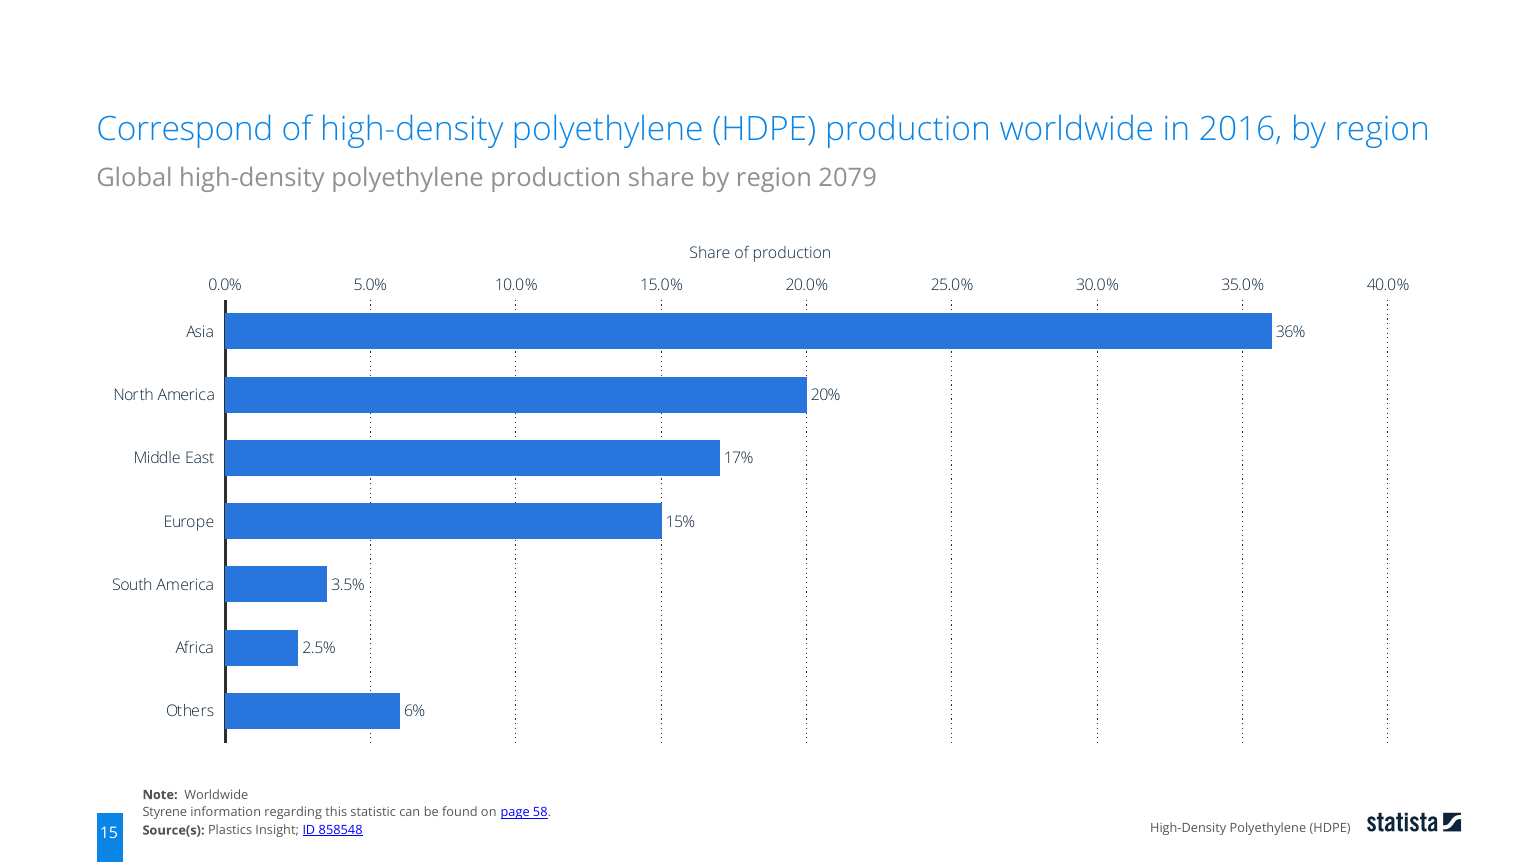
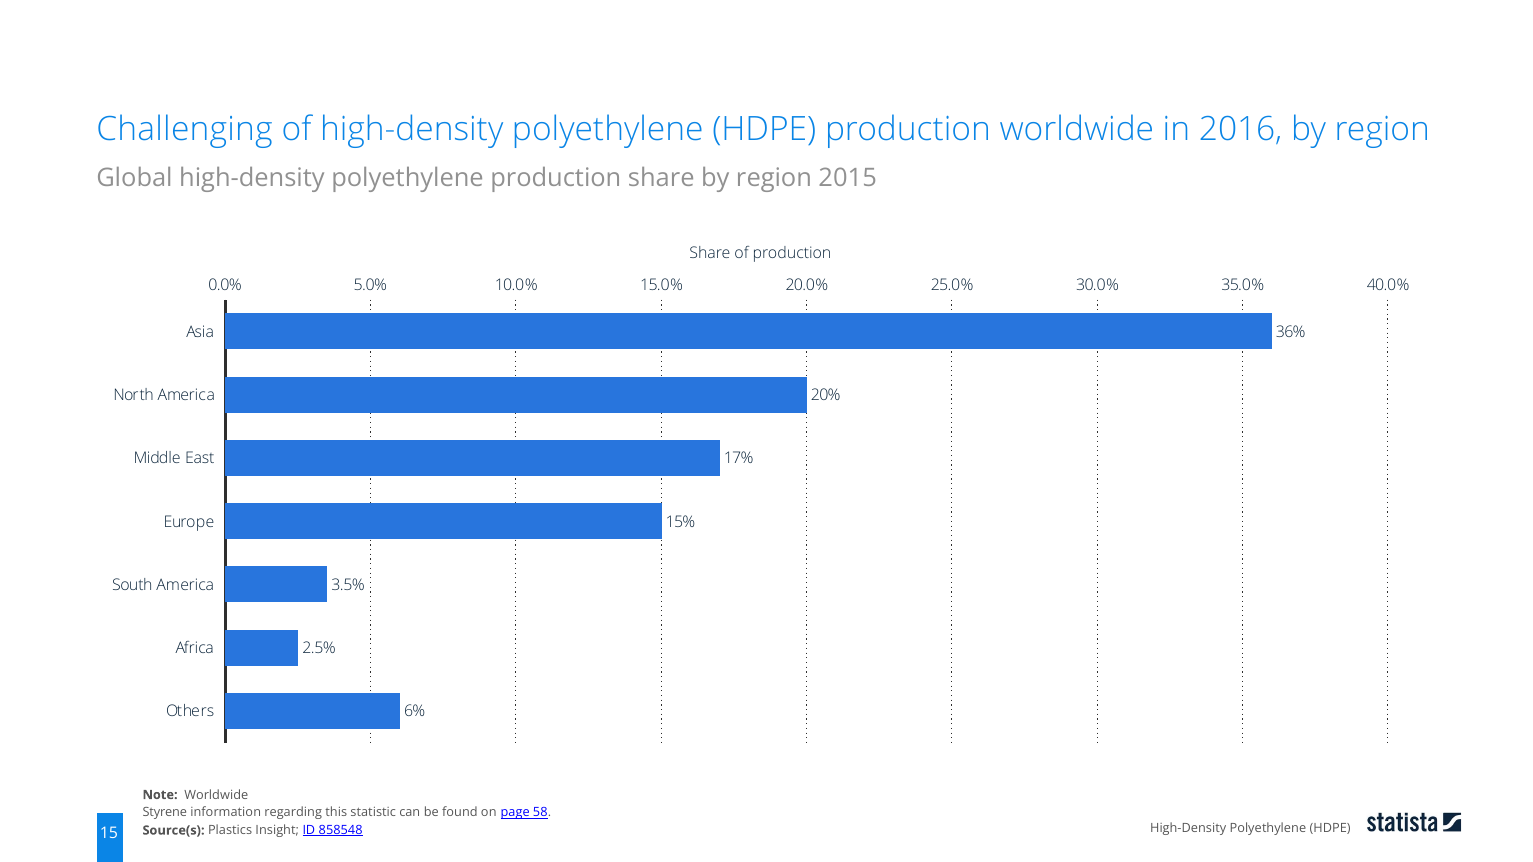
Correspond: Correspond -> Challenging (185, 129)
2079: 2079 -> 2015 (848, 178)
